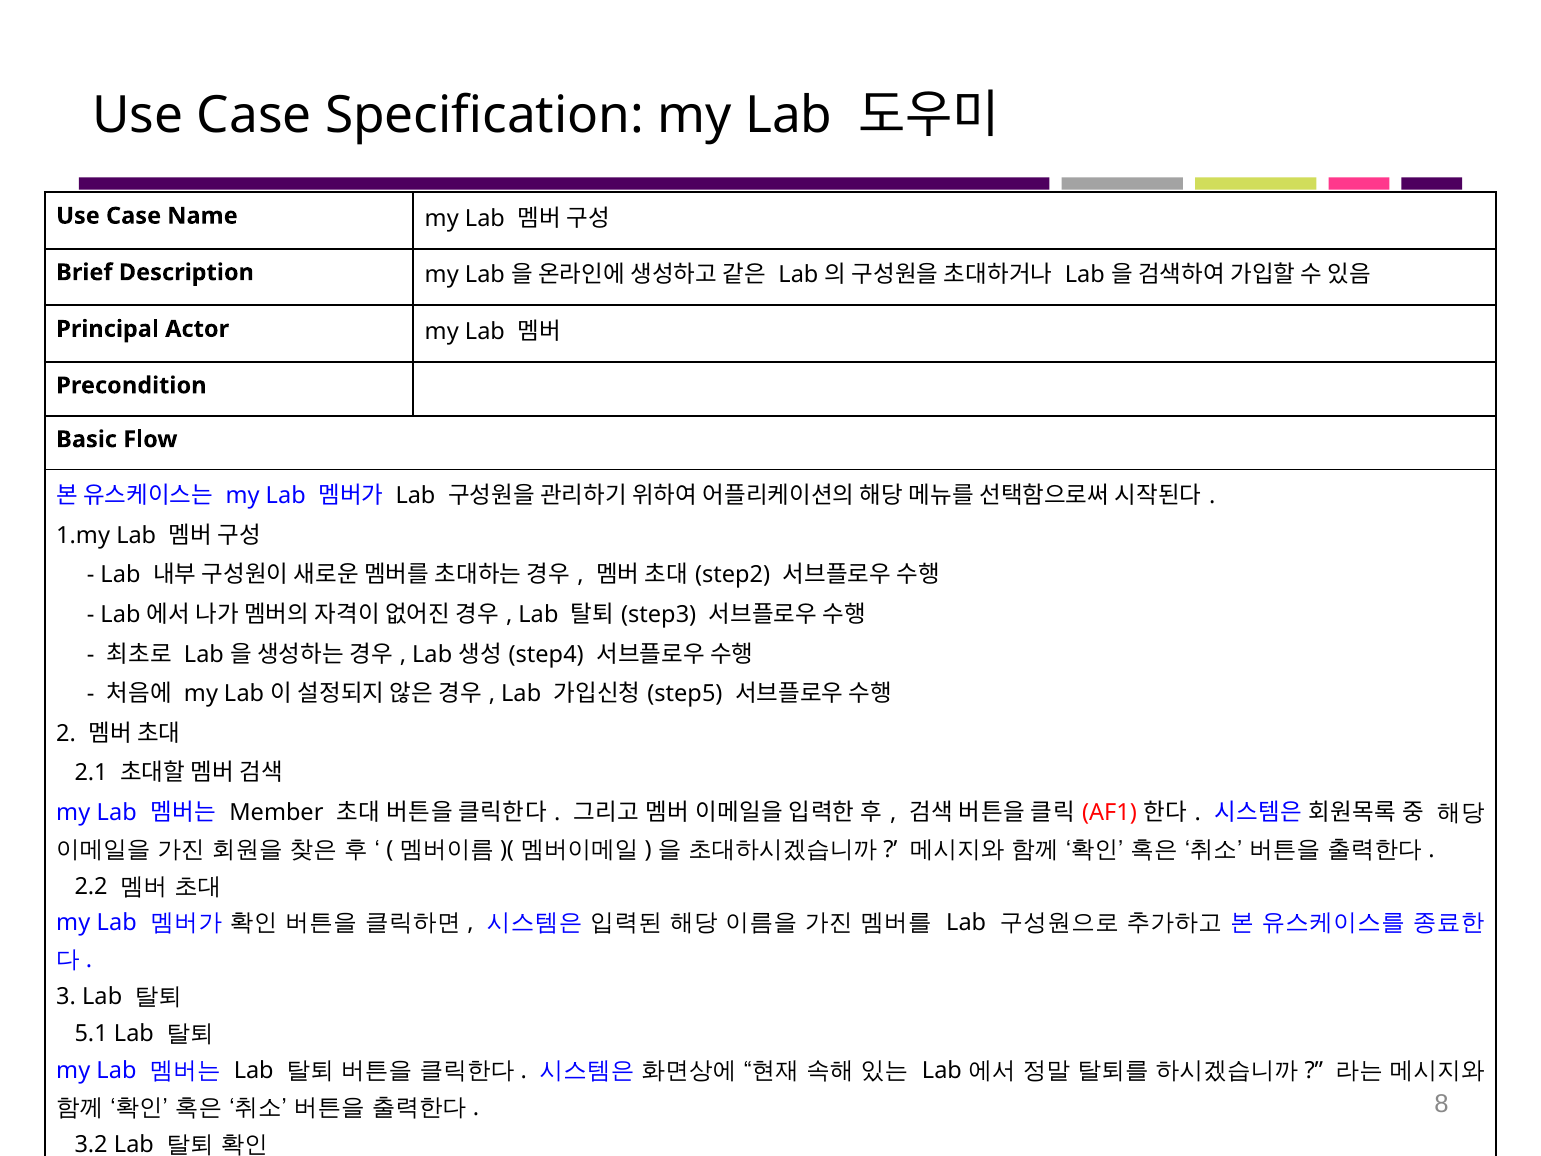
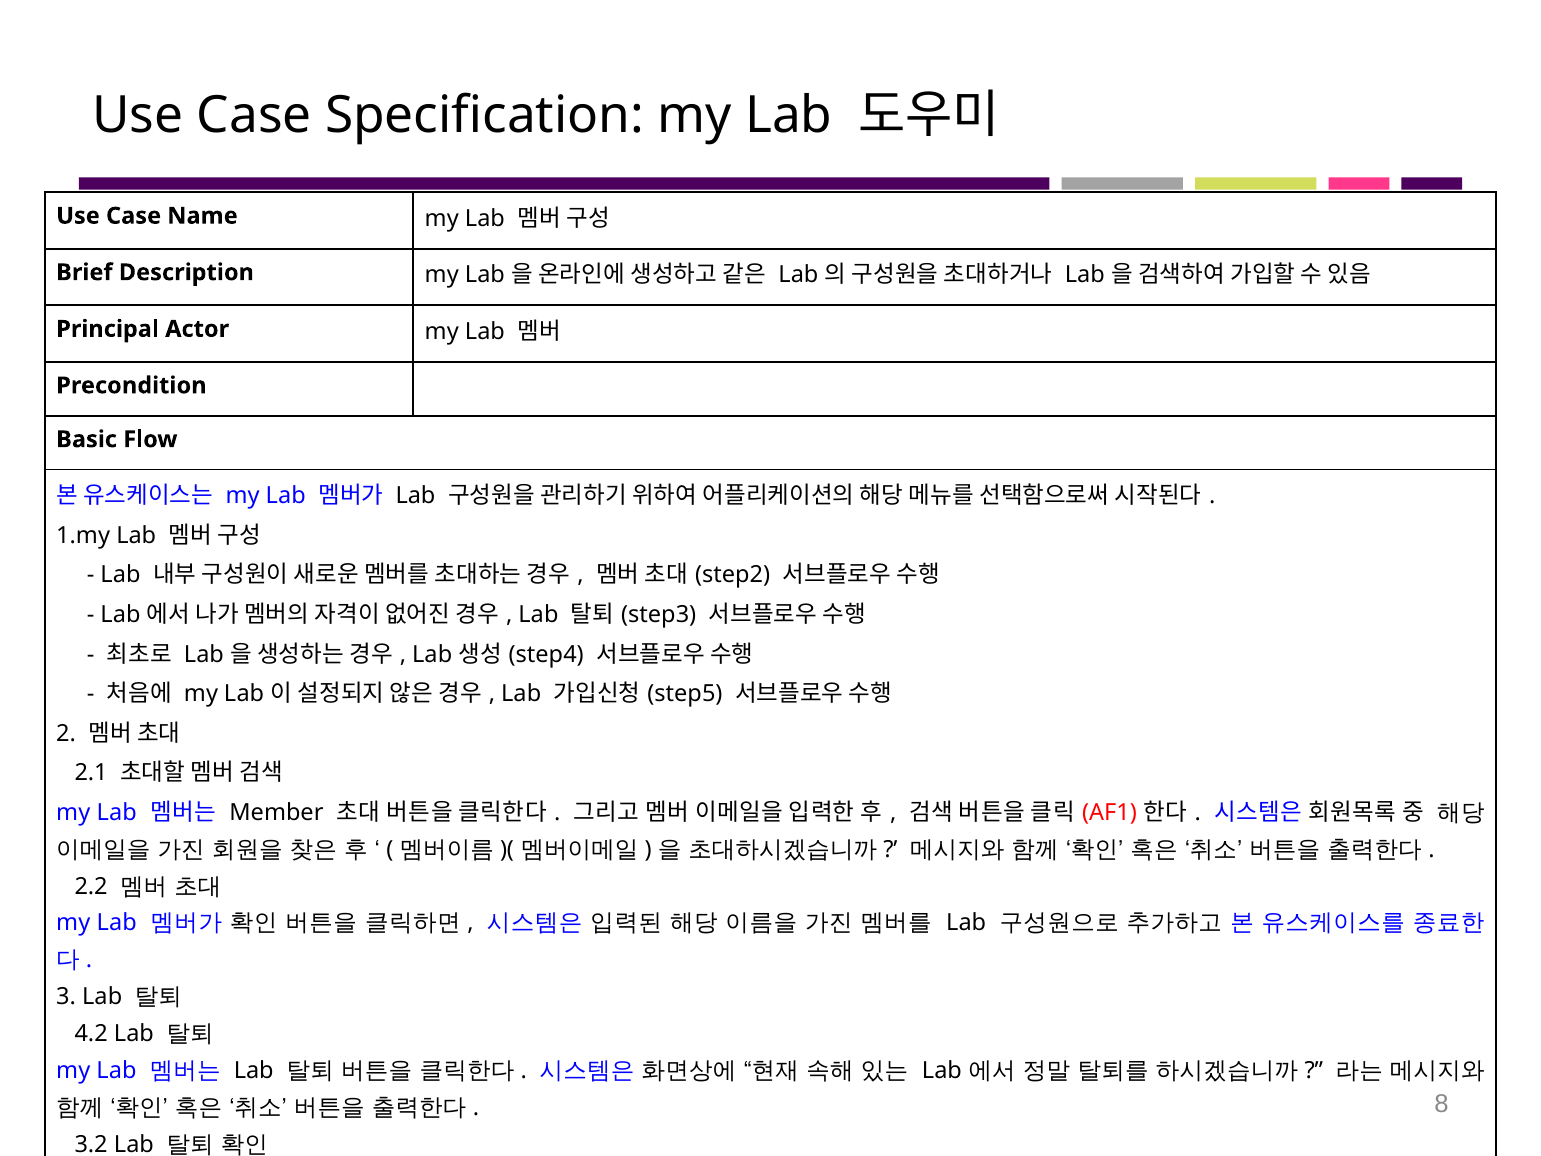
5.1: 5.1 -> 4.2 (91, 1034)
